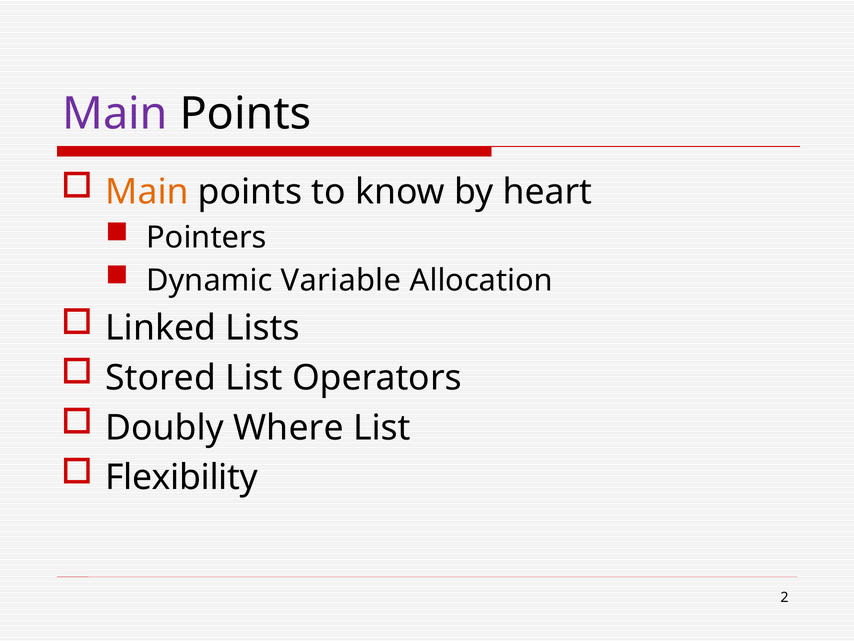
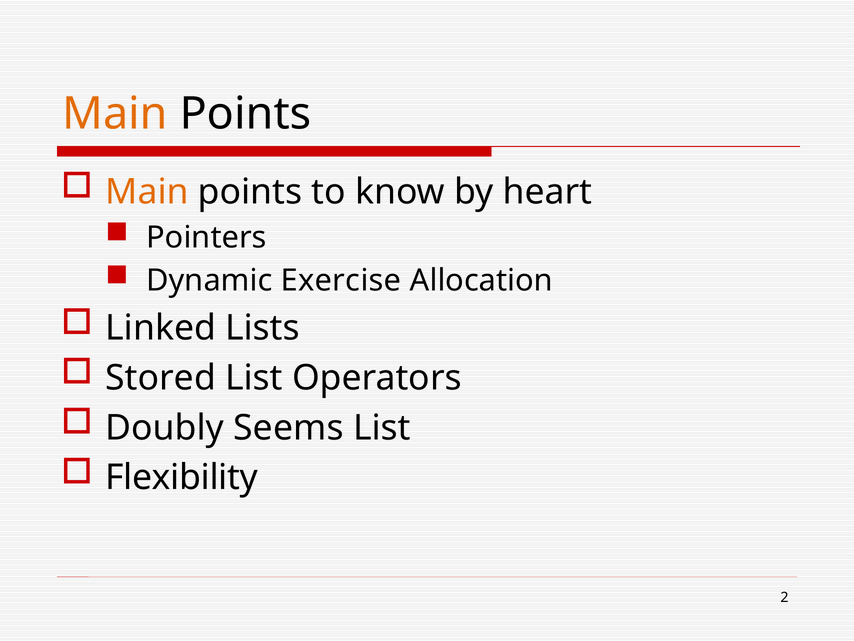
Main colour: purple -> orange (115, 114)
Variable: Variable -> Exercise (341, 281)
Where: Where -> Seems (288, 428)
